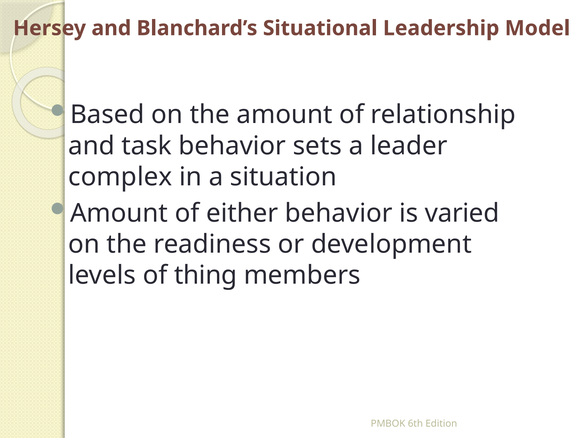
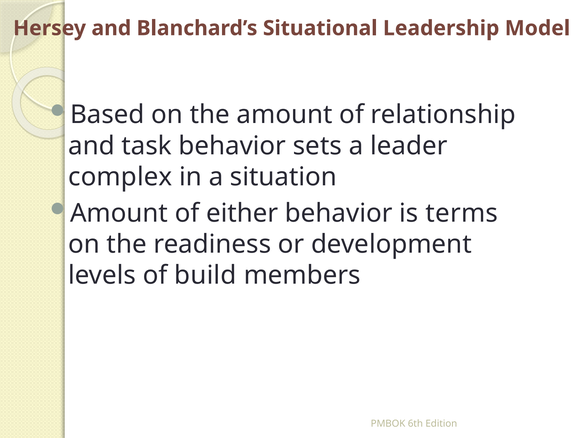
varied: varied -> terms (462, 213)
thing: thing -> build (205, 275)
